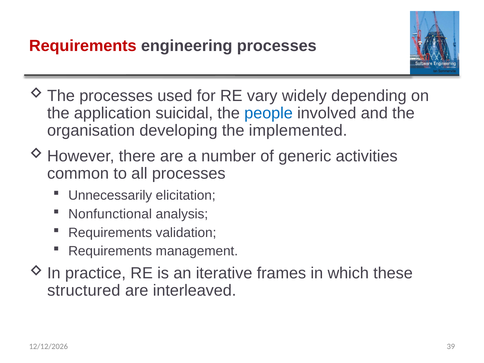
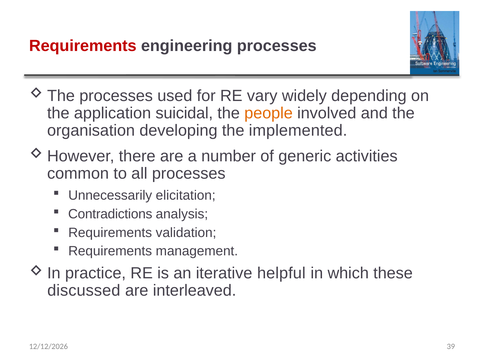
people colour: blue -> orange (269, 113)
Nonfunctional: Nonfunctional -> Contradictions (110, 214)
frames: frames -> helpful (281, 273)
structured: structured -> discussed (84, 291)
